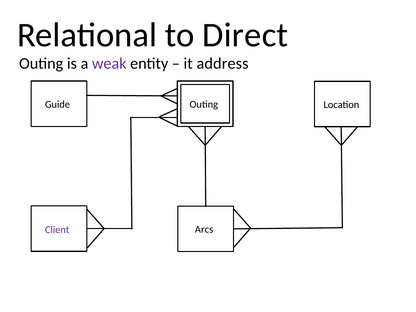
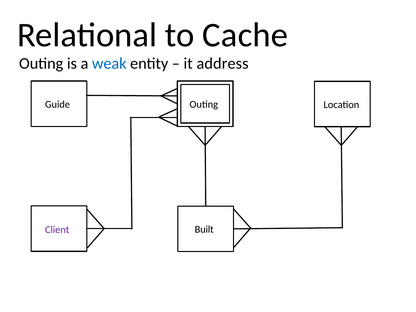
Direct: Direct -> Cache (245, 35)
weak colour: purple -> blue (109, 63)
Arcs: Arcs -> Built (204, 229)
